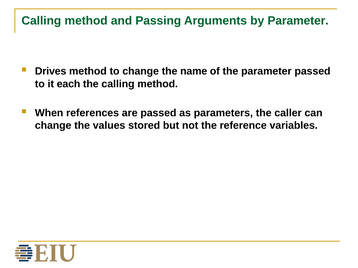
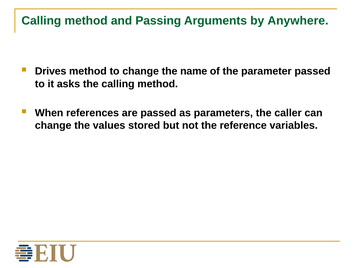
by Parameter: Parameter -> Anywhere (298, 21)
each: each -> asks (68, 84)
